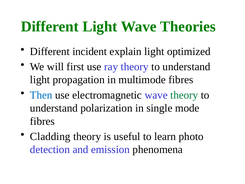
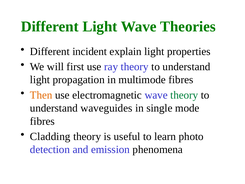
optimized: optimized -> properties (189, 51)
Then colour: blue -> orange (41, 95)
polarization: polarization -> waveguides (106, 108)
